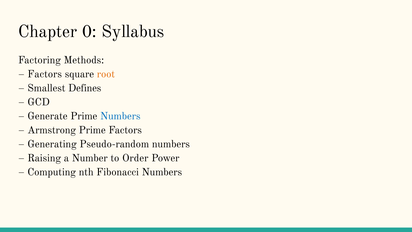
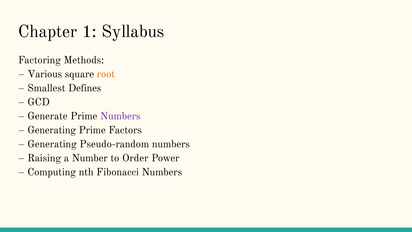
0: 0 -> 1 (89, 32)
Factors: Factors -> Various (45, 74)
Numbers colour: blue -> purple (120, 116)
Armstrong: Armstrong -> Generating (52, 130)
